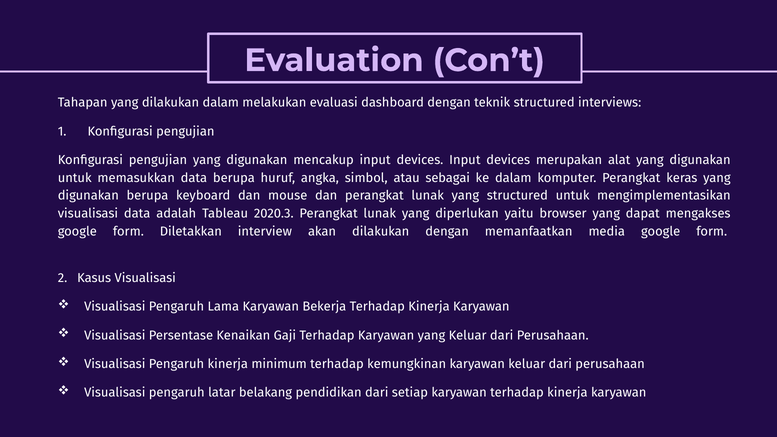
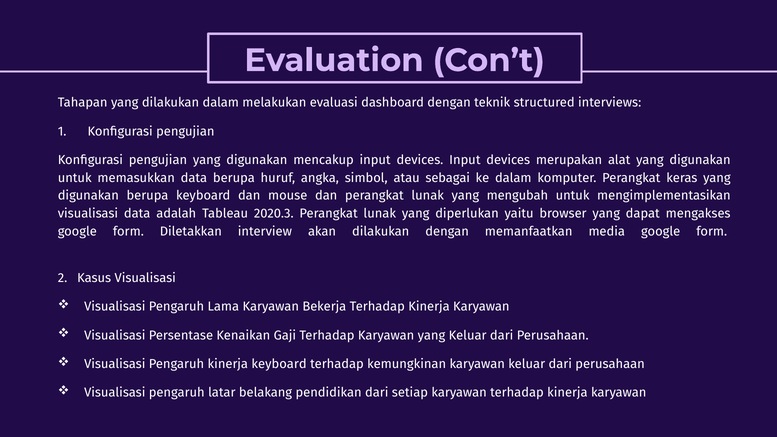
yang structured: structured -> mengubah (517, 196)
kinerja minimum: minimum -> keyboard (279, 364)
